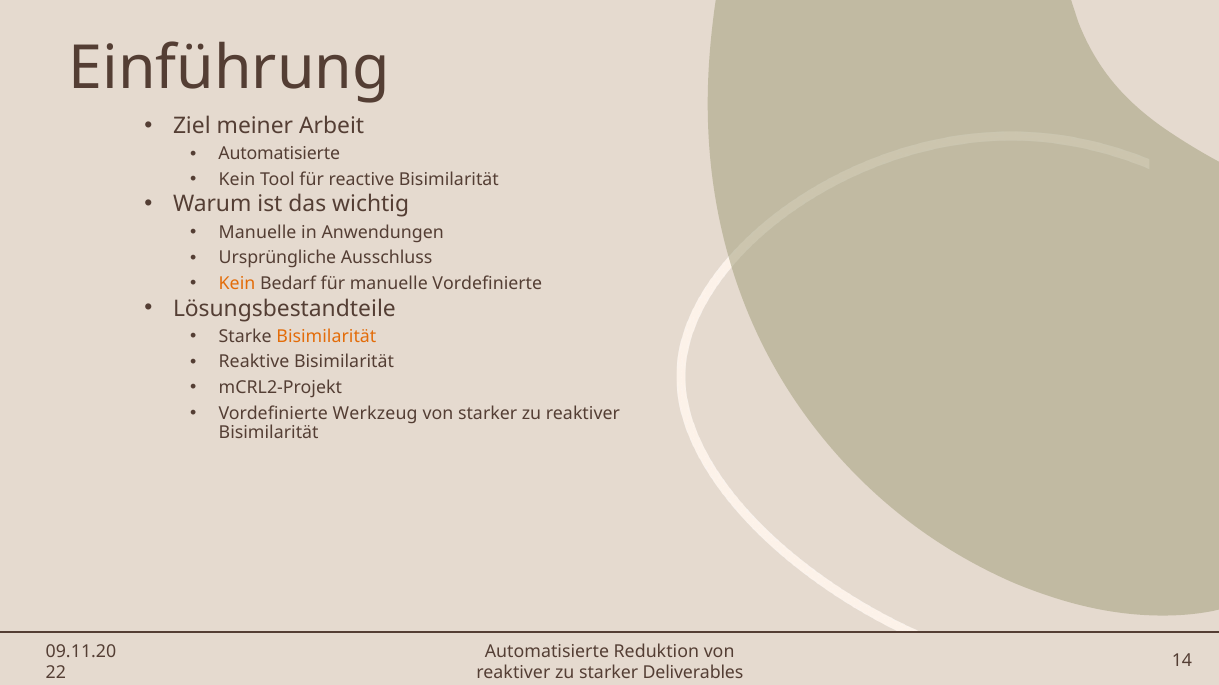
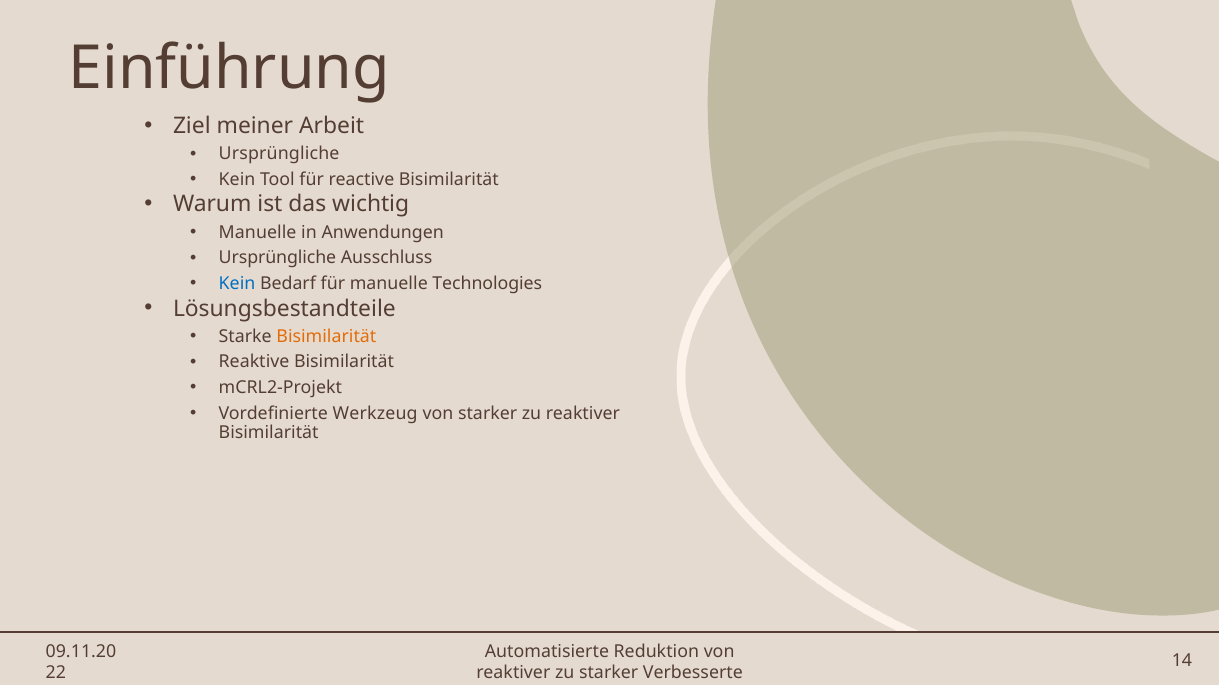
Automatisierte: Automatisierte -> Ursprüngliche (279, 154)
Kein colour: orange -> blue (237, 284)
manuelle Vordefinierte: Vordefinierte -> Technologies (487, 284)
Deliverables: Deliverables -> Verbesserte (693, 674)
